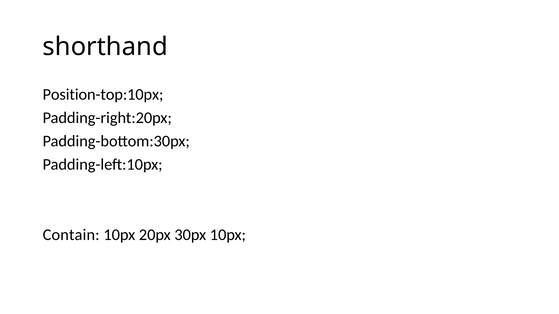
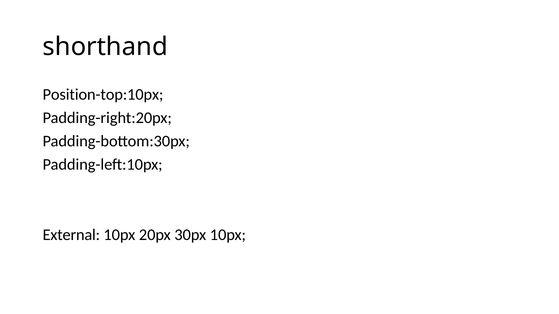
Contain: Contain -> External (71, 235)
